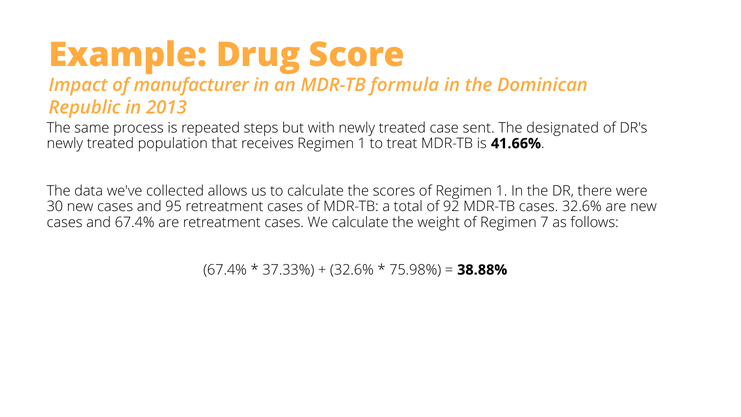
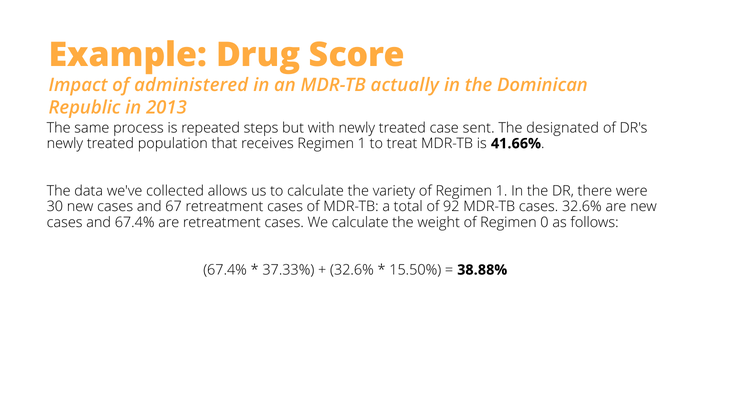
manufacturer: manufacturer -> administered (191, 85)
formula: formula -> actually (405, 85)
scores: scores -> variety (394, 191)
95: 95 -> 67 (174, 207)
7: 7 -> 0 (544, 222)
75.98%: 75.98% -> 15.50% (415, 270)
